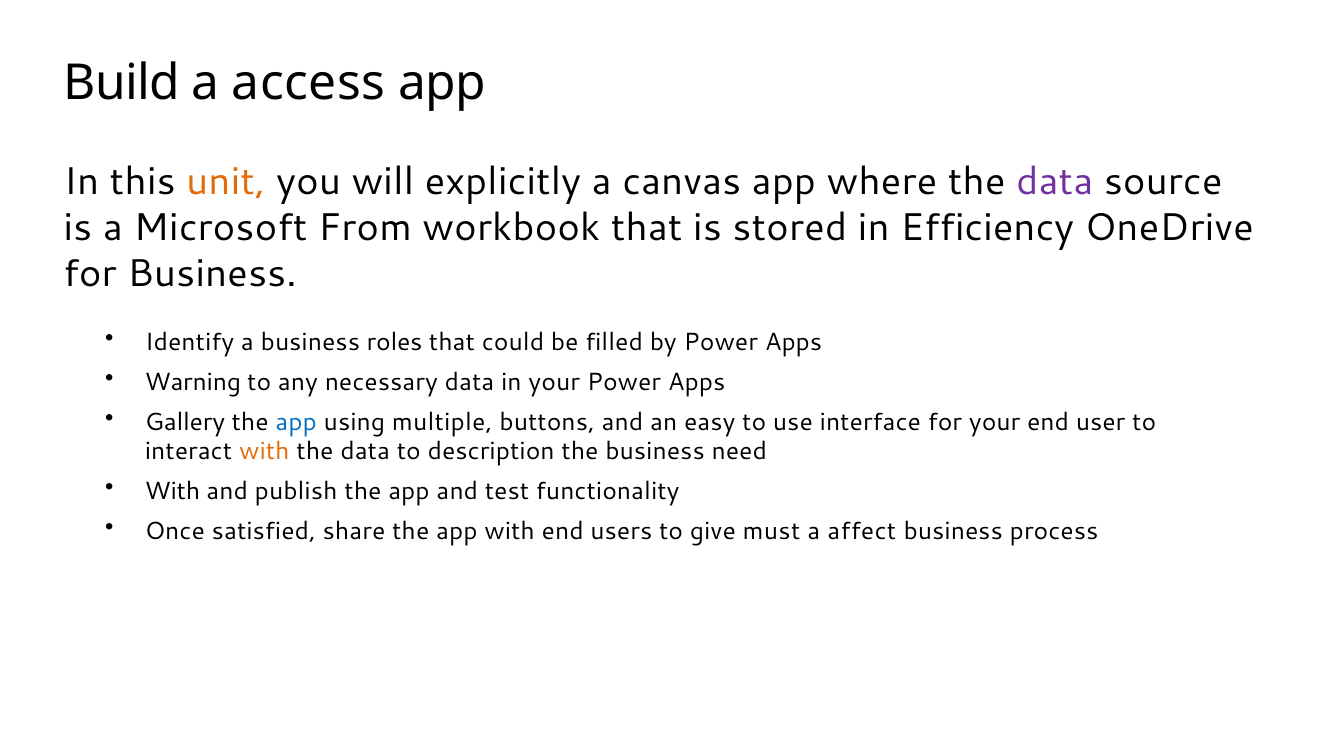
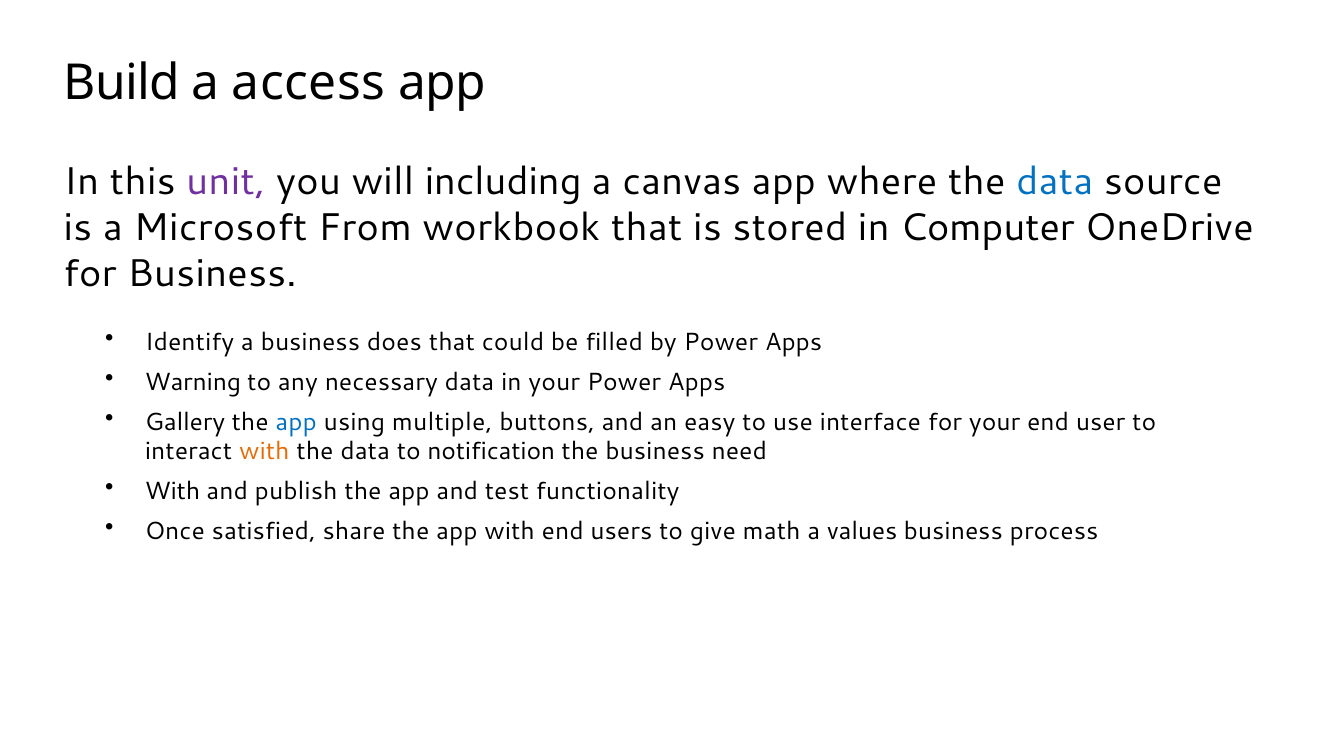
unit colour: orange -> purple (226, 182)
explicitly: explicitly -> including (503, 182)
data colour: purple -> blue (1055, 182)
Efficiency: Efficiency -> Computer (987, 228)
roles: roles -> does (394, 343)
description: description -> notification (491, 452)
must: must -> math (772, 532)
affect: affect -> values (862, 532)
